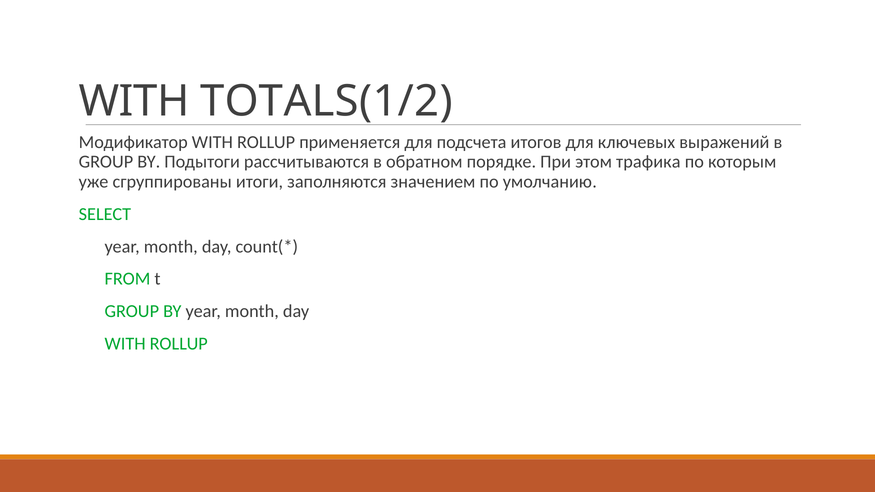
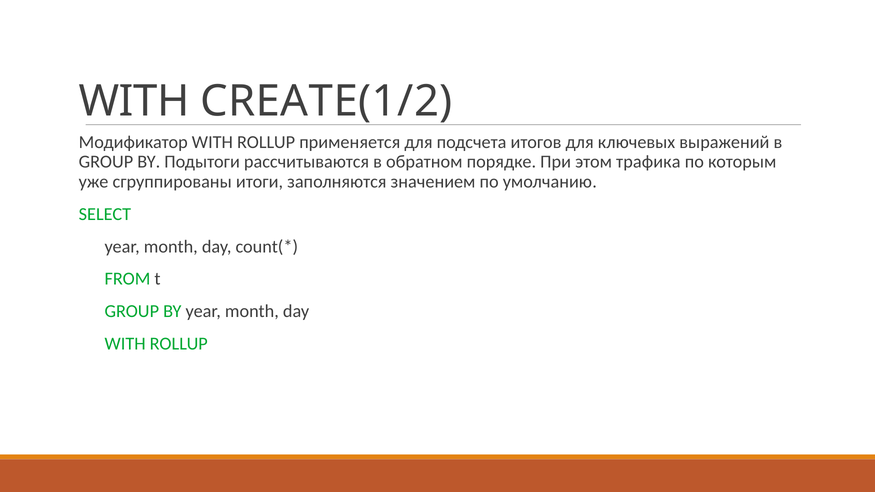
TOTALS(1/2: TOTALS(1/2 -> CREATE(1/2 (326, 101)
